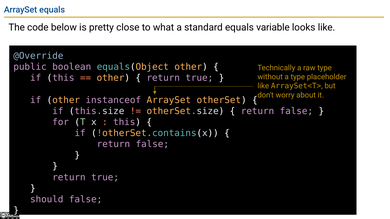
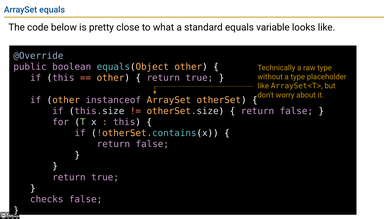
should: should -> checks (47, 200)
